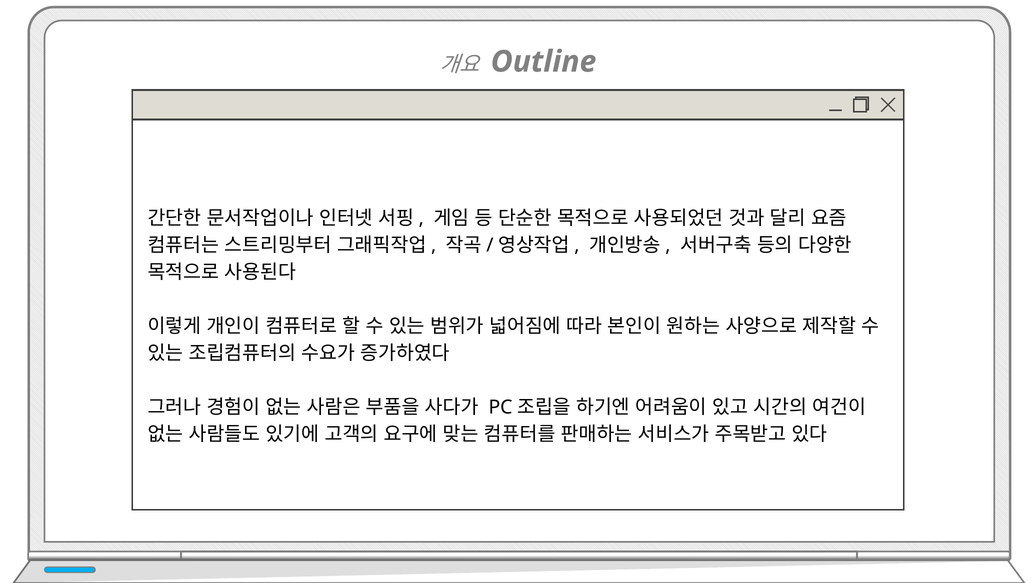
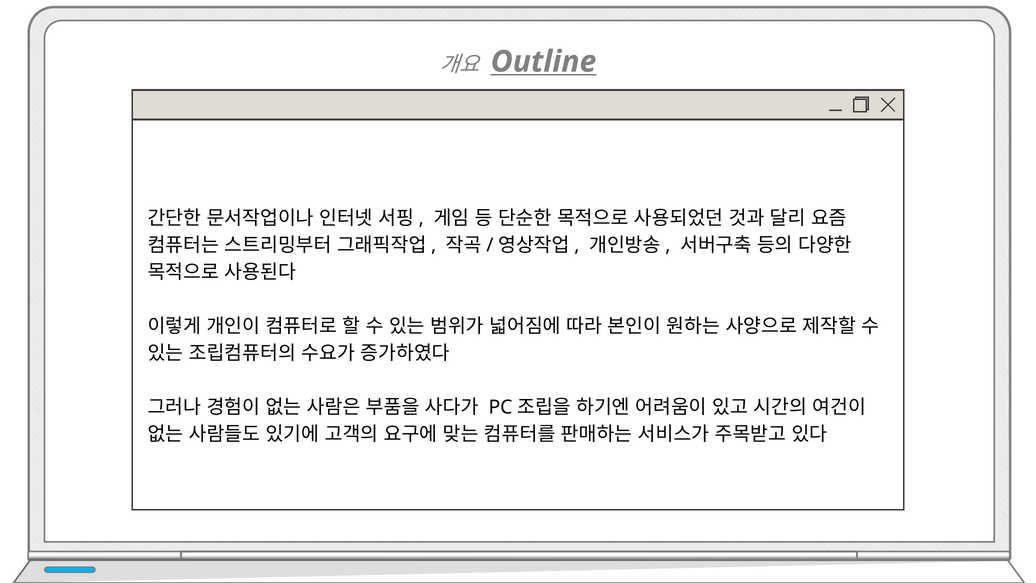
Outline underline: none -> present (544, 62)
